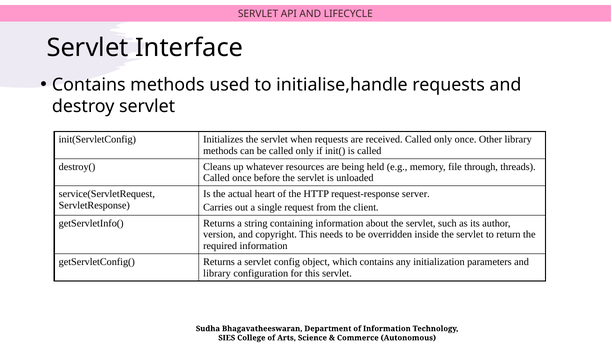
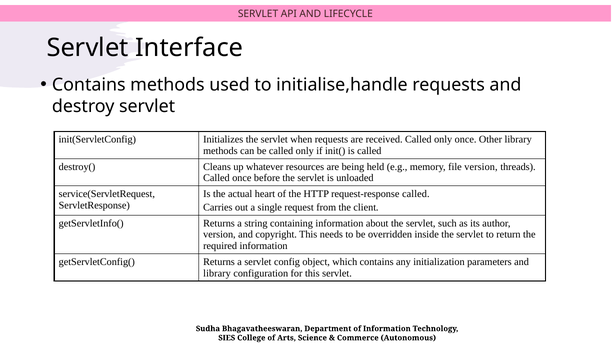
file through: through -> version (481, 167)
request-response server: server -> called (416, 194)
